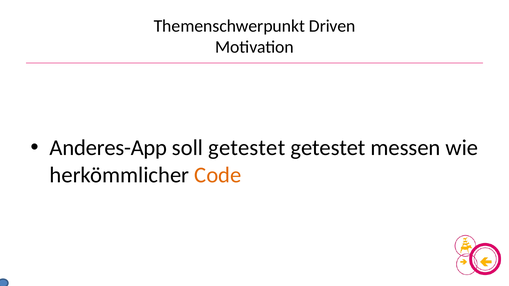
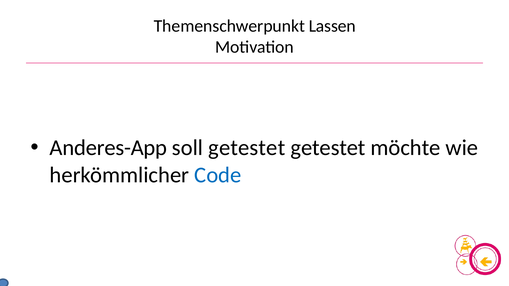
Driven: Driven -> Lassen (332, 26)
messen: messen -> möchte (406, 148)
Code colour: orange -> blue (218, 175)
